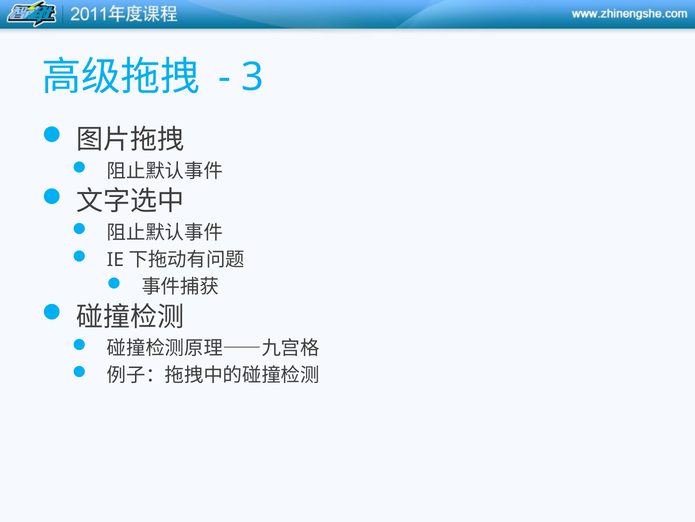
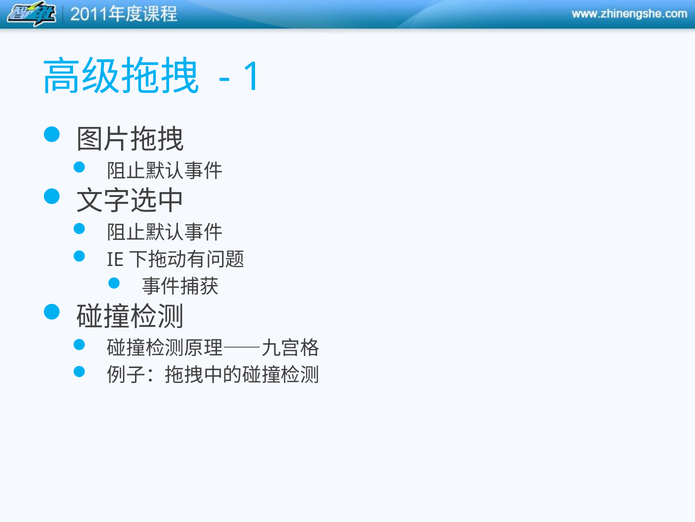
3: 3 -> 1 (253, 77)
